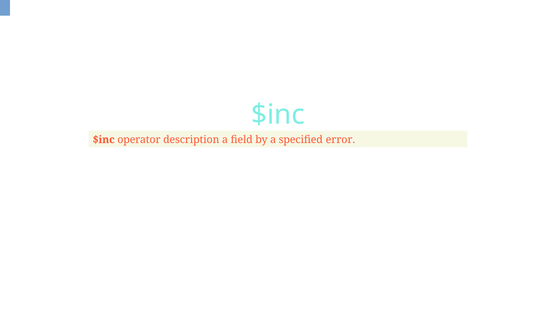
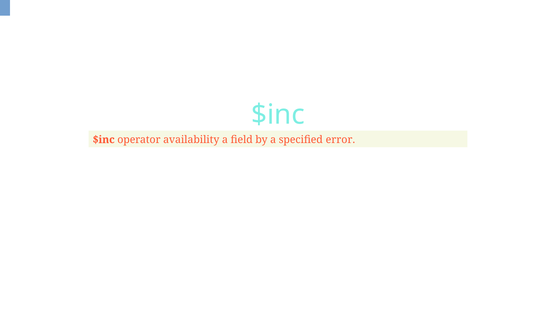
description: description -> availability (191, 140)
